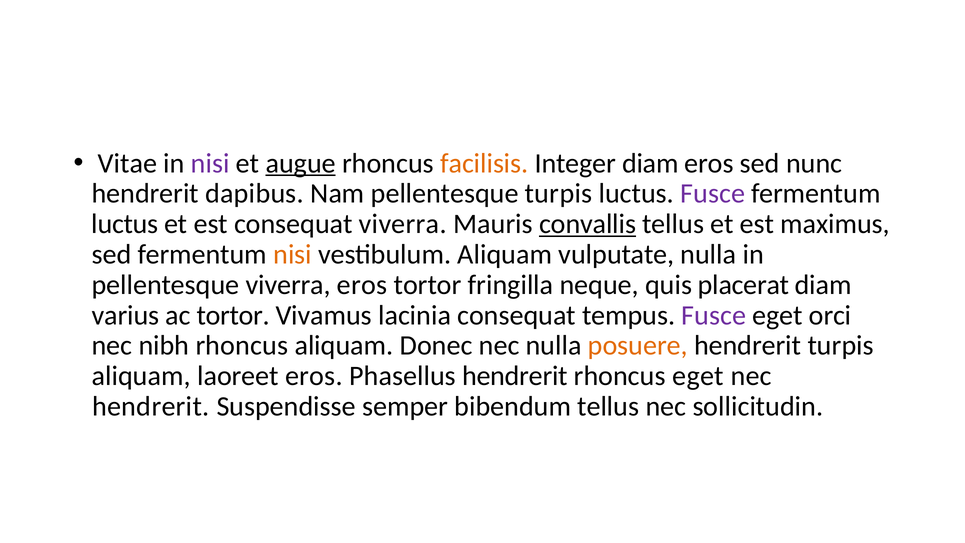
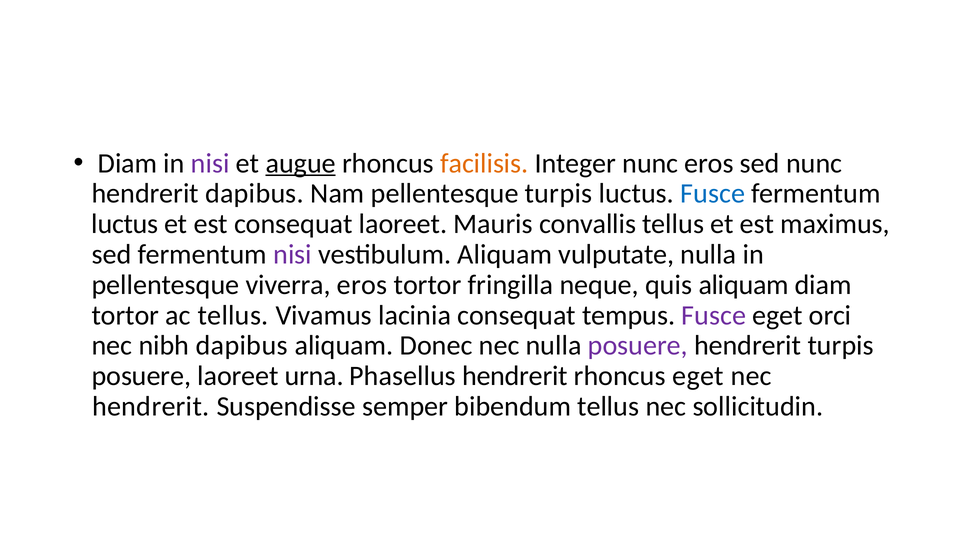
Vitae: Vitae -> Diam (128, 163)
Integer diam: diam -> nunc (650, 163)
Fusce colour: purple -> blue (713, 194)
consequat viverra: viverra -> laoreet (403, 224)
convallis underline: present -> none (588, 224)
nisi colour: orange -> purple (293, 254)
quis placerat: placerat -> aliquam (744, 285)
varius: varius -> tortor (125, 315)
ac tortor: tortor -> tellus (233, 315)
nibh rhoncus: rhoncus -> dapibus (242, 346)
posuere colour: orange -> purple (638, 346)
aliquam: aliquam -> posuere (141, 376)
laoreet eros: eros -> urna (314, 376)
